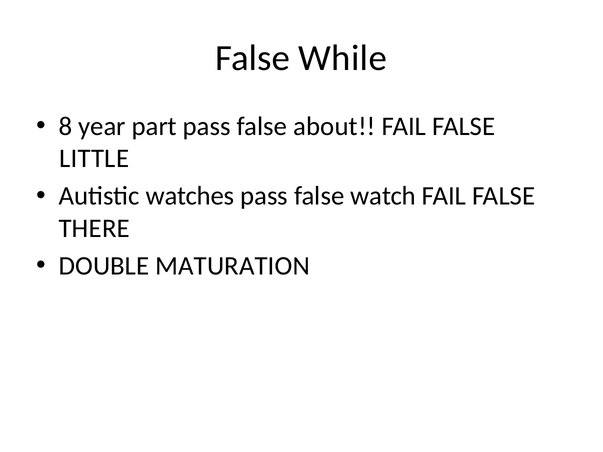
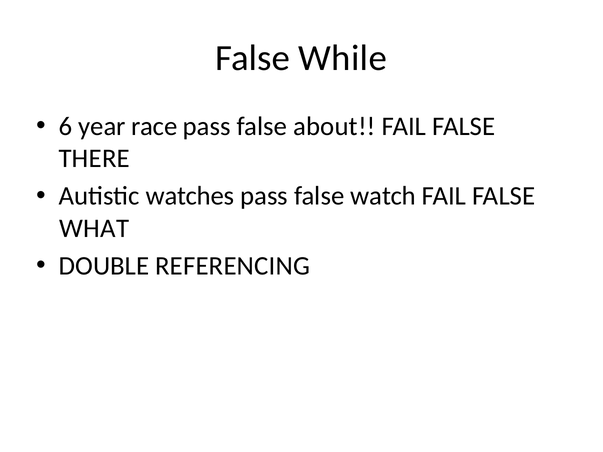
8: 8 -> 6 (66, 126)
part: part -> race (154, 126)
LITTLE: LITTLE -> THERE (94, 159)
THERE: THERE -> WHAT (94, 228)
MATURATION: MATURATION -> REFERENCING (233, 266)
